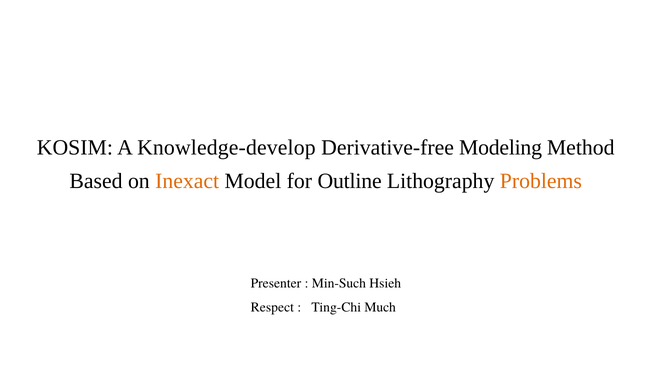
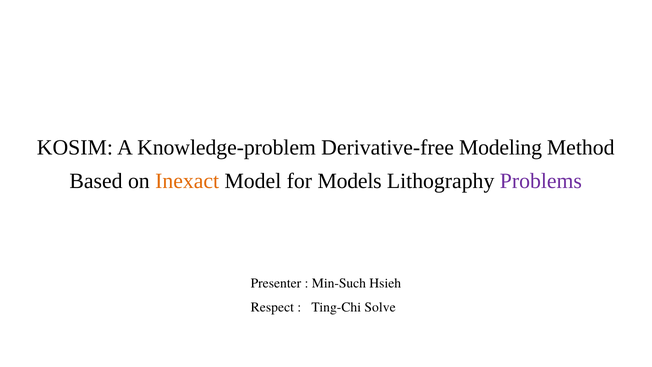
Knowledge-develop: Knowledge-develop -> Knowledge-problem (227, 147)
Outline: Outline -> Models (350, 181)
Problems colour: orange -> purple (541, 181)
Much: Much -> Solve (380, 307)
